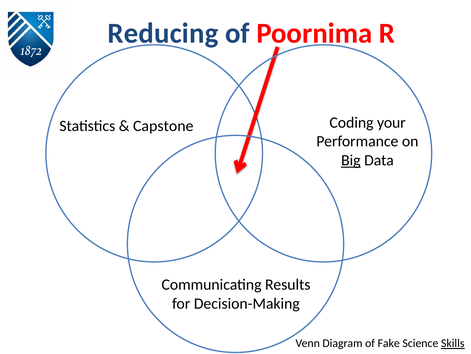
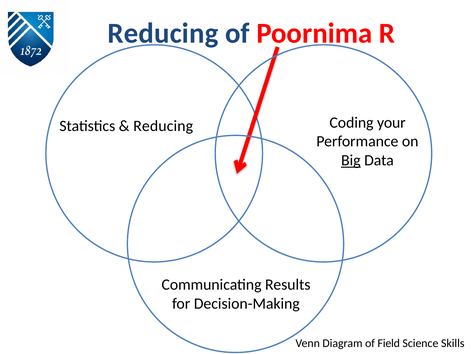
Capstone: Capstone -> Reducing (163, 126)
Fake: Fake -> Field (389, 343)
Skills underline: present -> none (453, 343)
